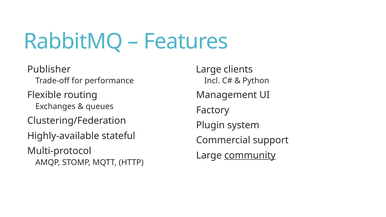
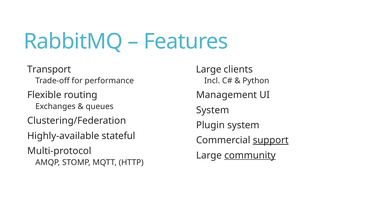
Publisher: Publisher -> Transport (49, 69)
Factory: Factory -> System (213, 110)
support underline: none -> present (271, 140)
